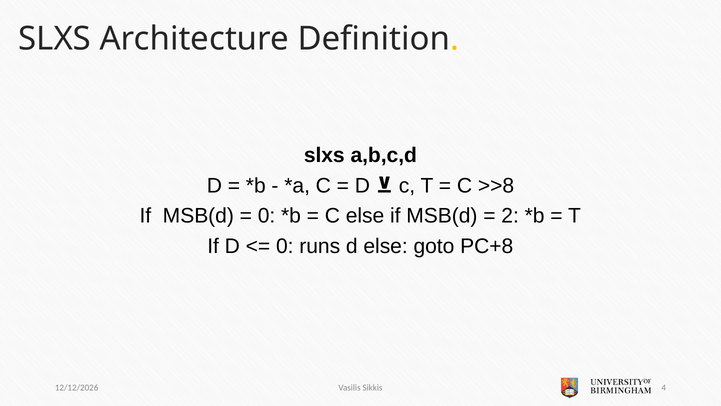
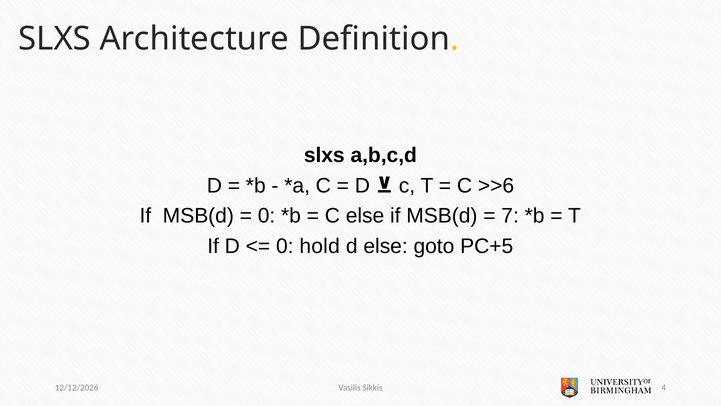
>>8: >>8 -> >>6 (496, 186)
2: 2 -> 7 (510, 216)
runs: runs -> hold (320, 246)
PC+8: PC+8 -> PC+5 (487, 246)
